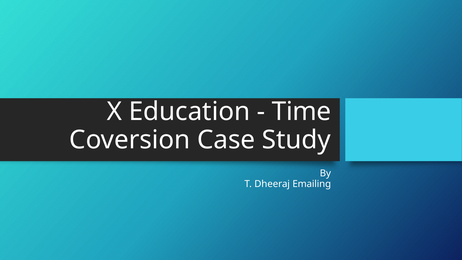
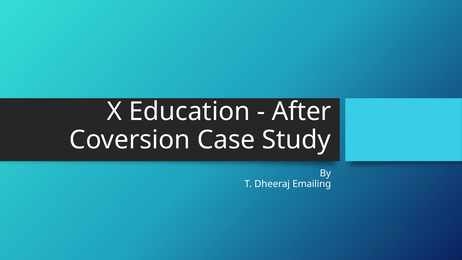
Time: Time -> After (302, 112)
